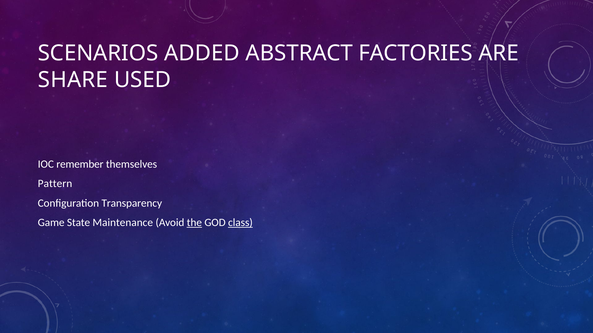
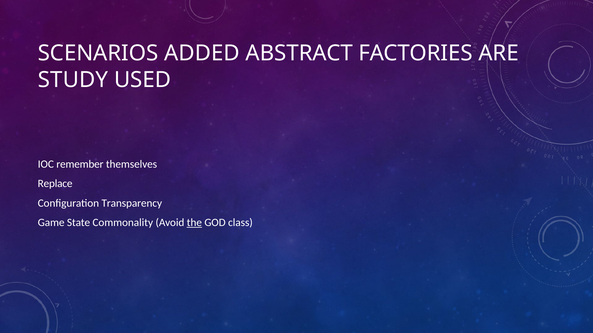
SHARE: SHARE -> STUDY (73, 80)
Pattern: Pattern -> Replace (55, 184)
Maintenance: Maintenance -> Commonality (123, 223)
class underline: present -> none (240, 223)
